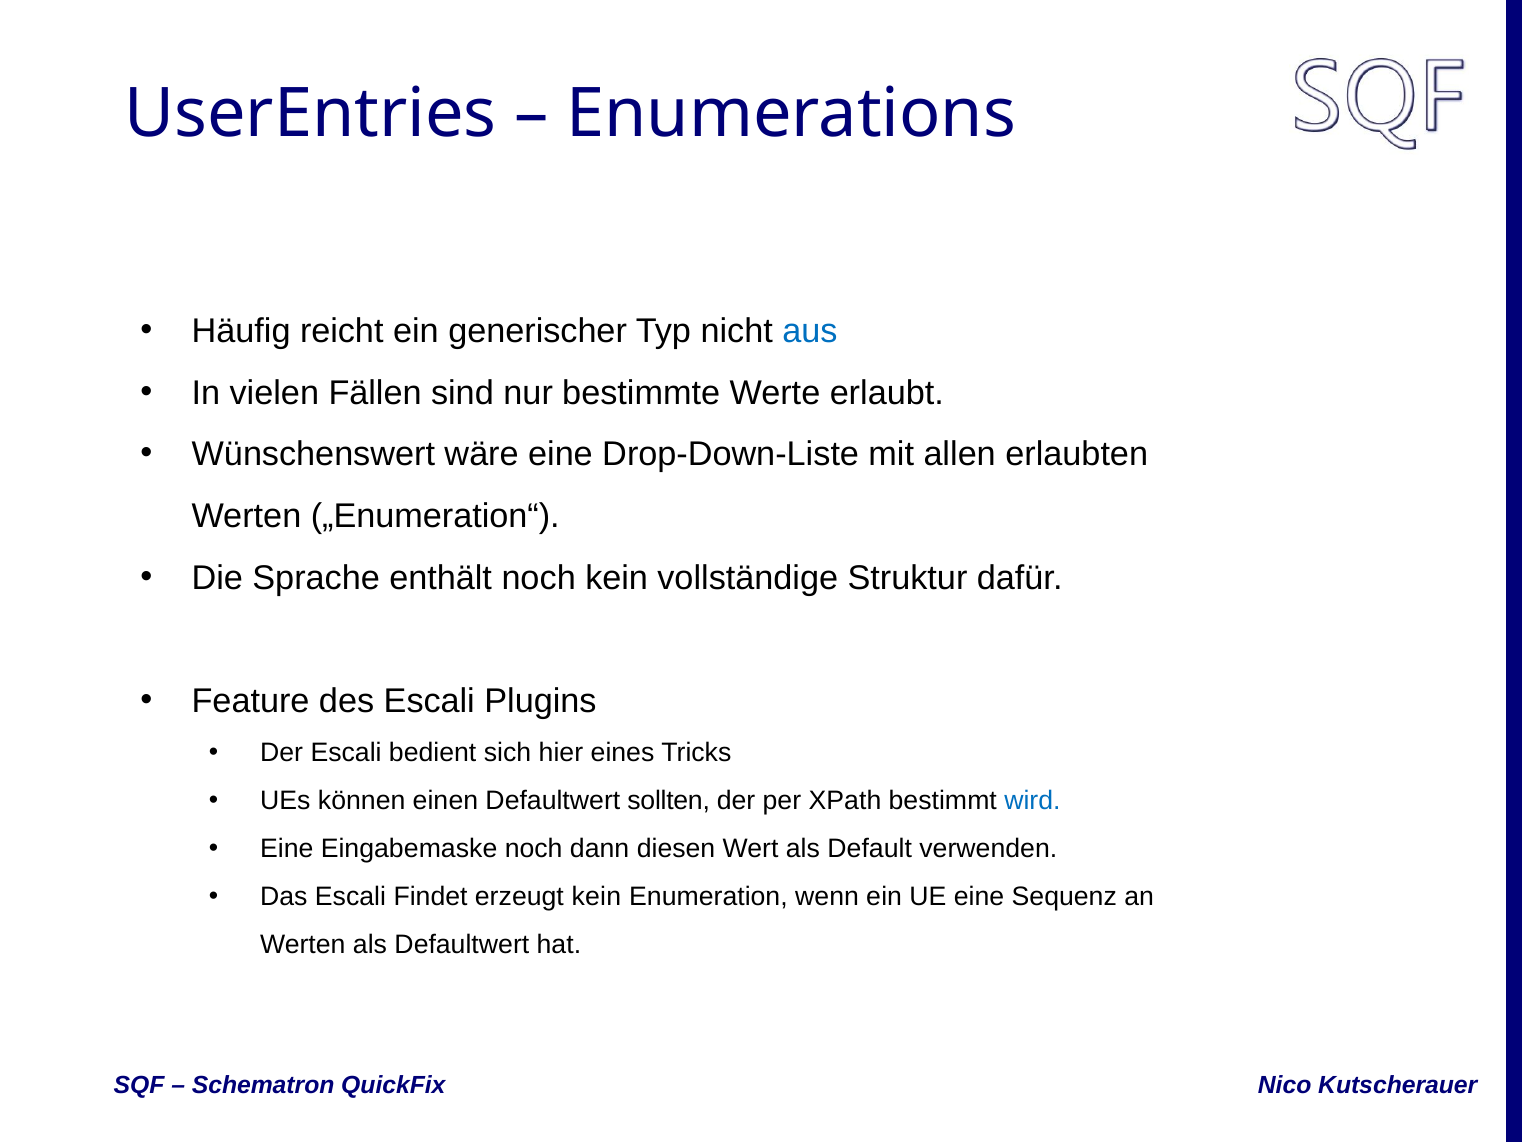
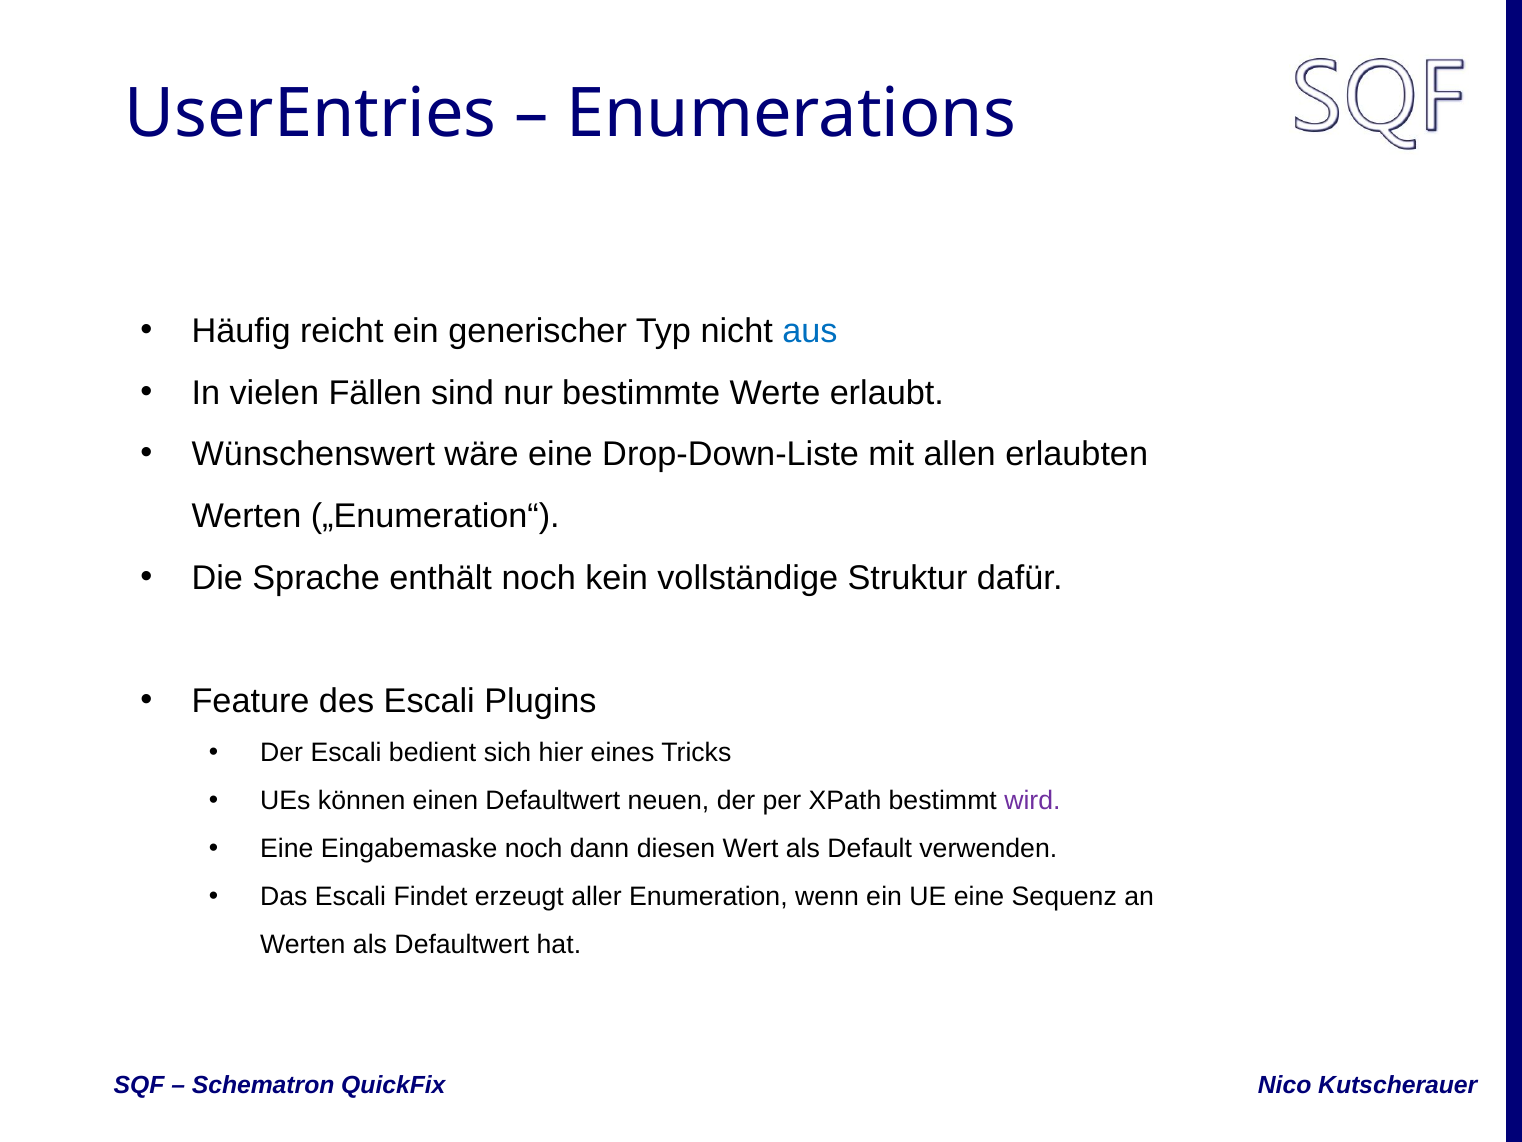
sollten: sollten -> neuen (668, 801)
wird colour: blue -> purple (1032, 801)
erzeugt kein: kein -> aller (596, 897)
